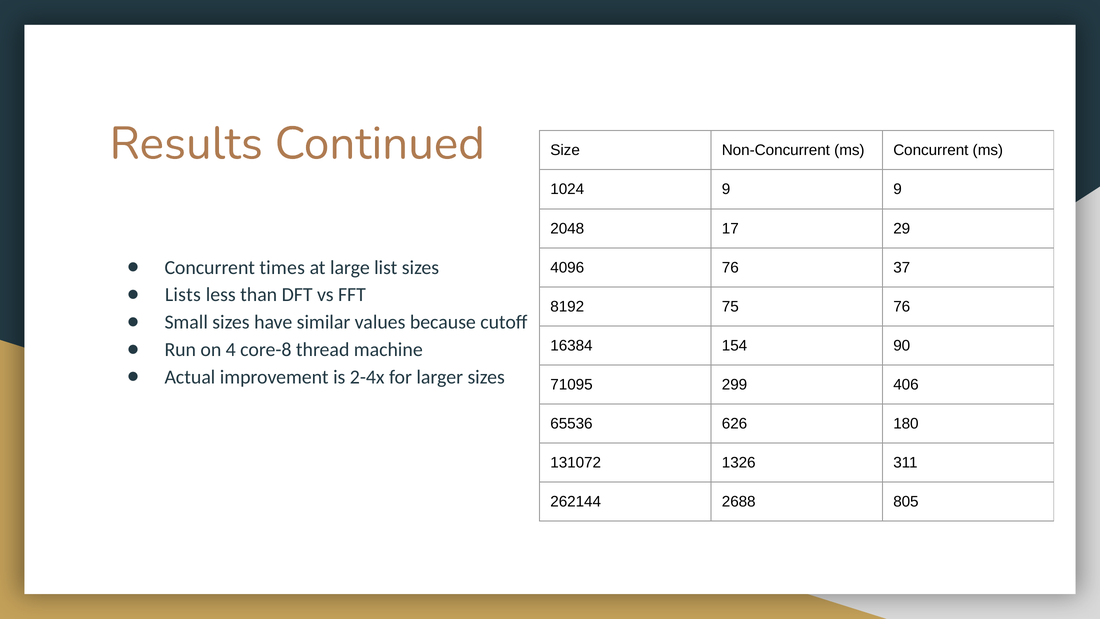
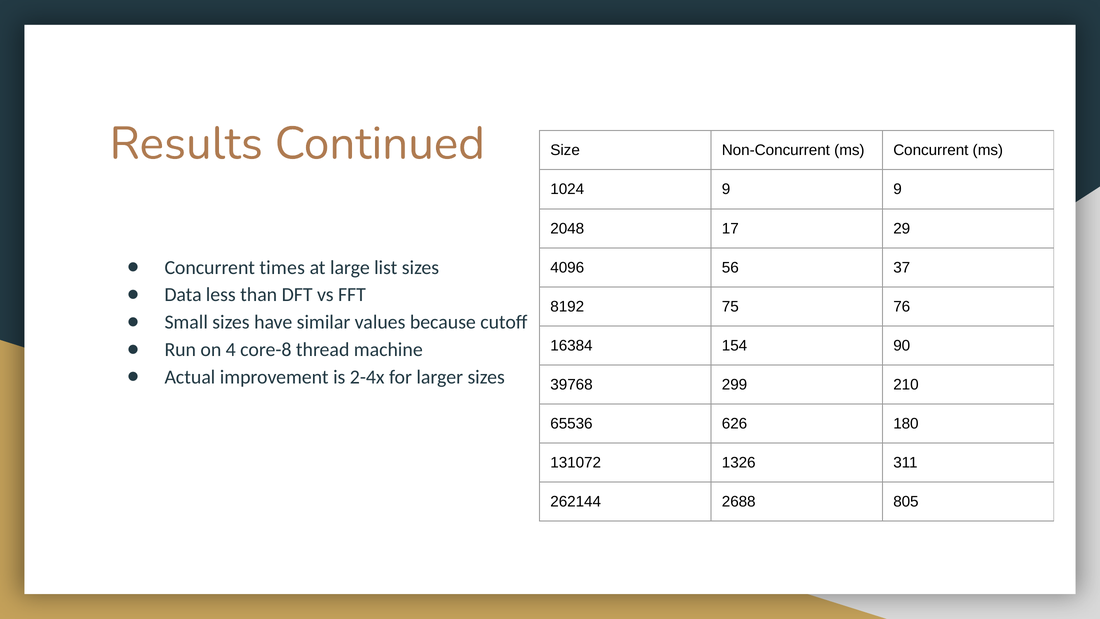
4096 76: 76 -> 56 (730, 267)
Lists: Lists -> Data (183, 295)
71095: 71095 -> 39768 (572, 384)
406: 406 -> 210 (906, 384)
